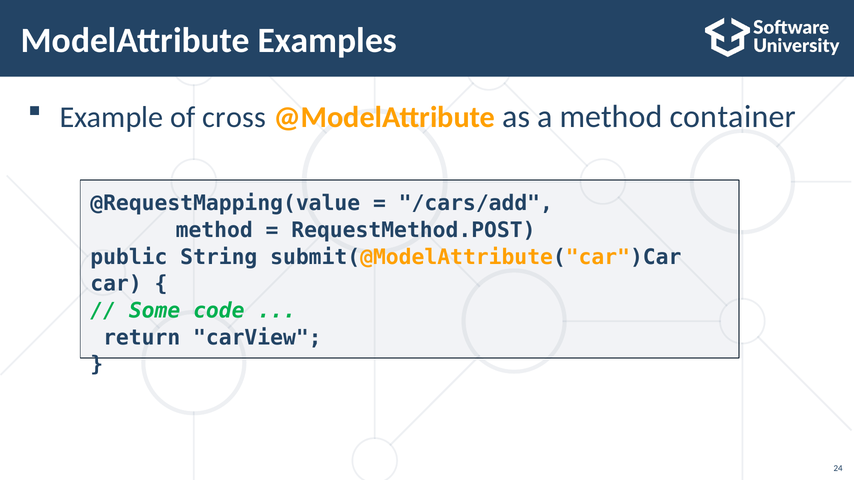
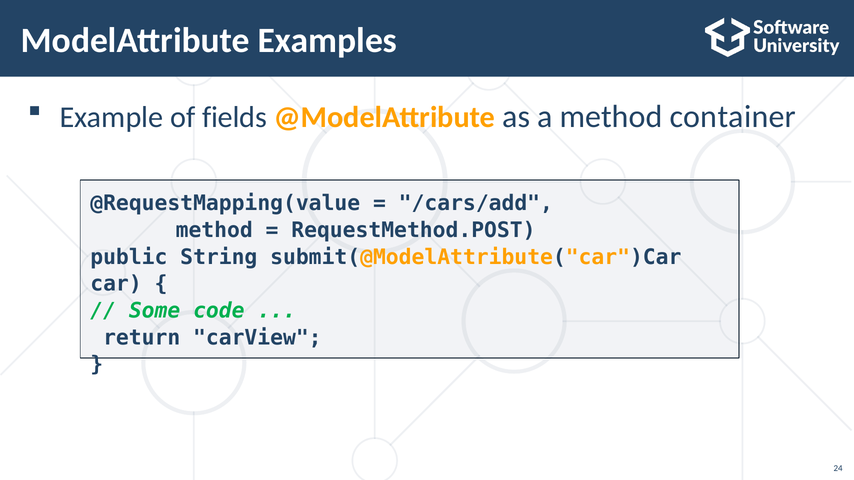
cross: cross -> fields (235, 117)
